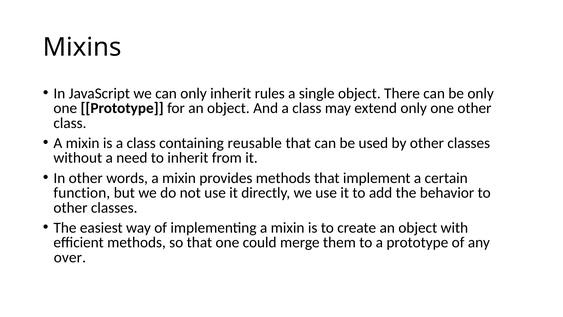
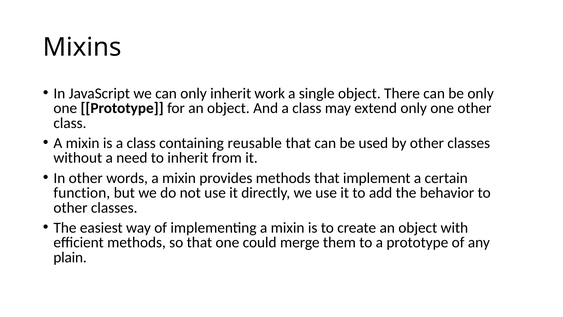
rules: rules -> work (270, 93)
over: over -> plain (70, 257)
